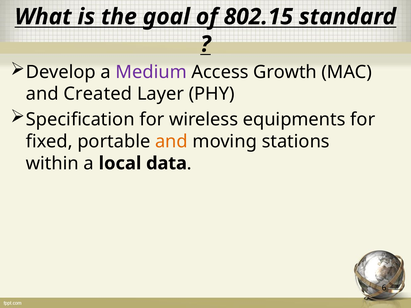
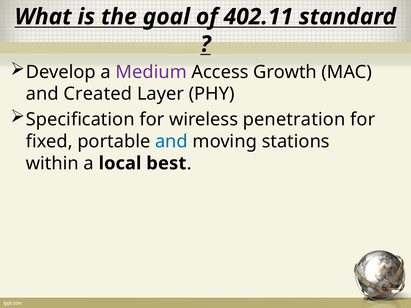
802.15: 802.15 -> 402.11 (258, 17)
equipments: equipments -> penetration (294, 120)
and colour: orange -> blue (171, 142)
data: data -> best (166, 163)
